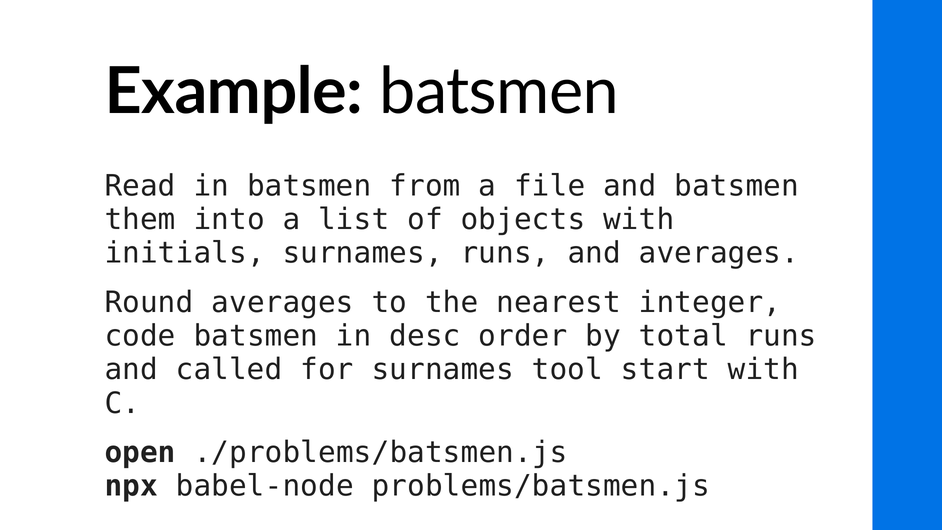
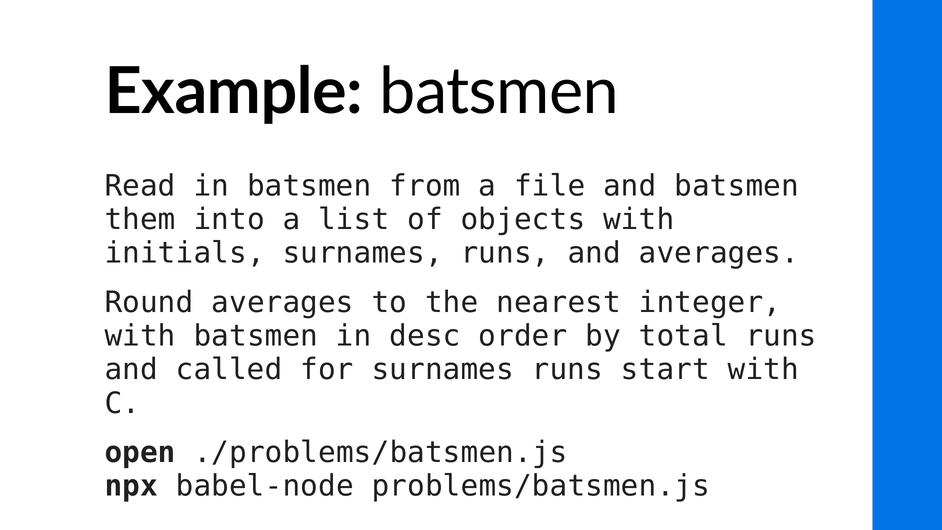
code: code -> with (140, 336)
for surnames tool: tool -> runs (567, 370)
